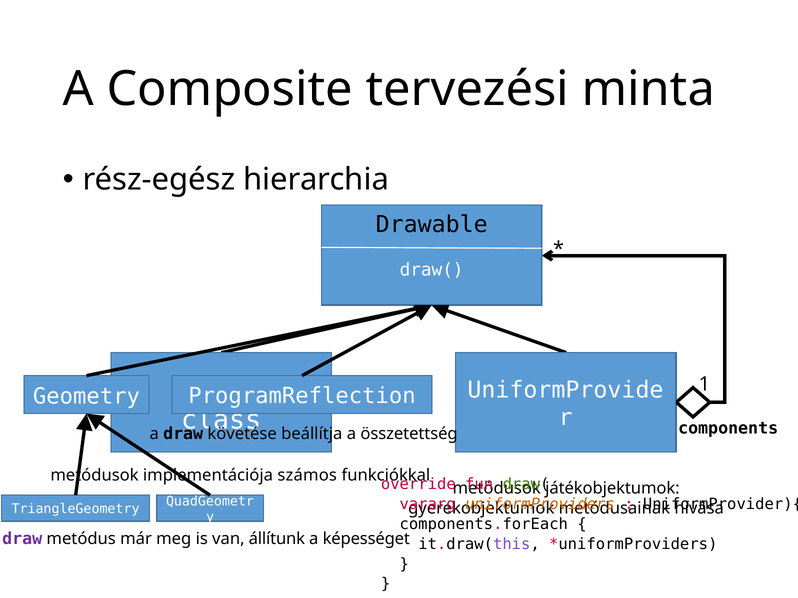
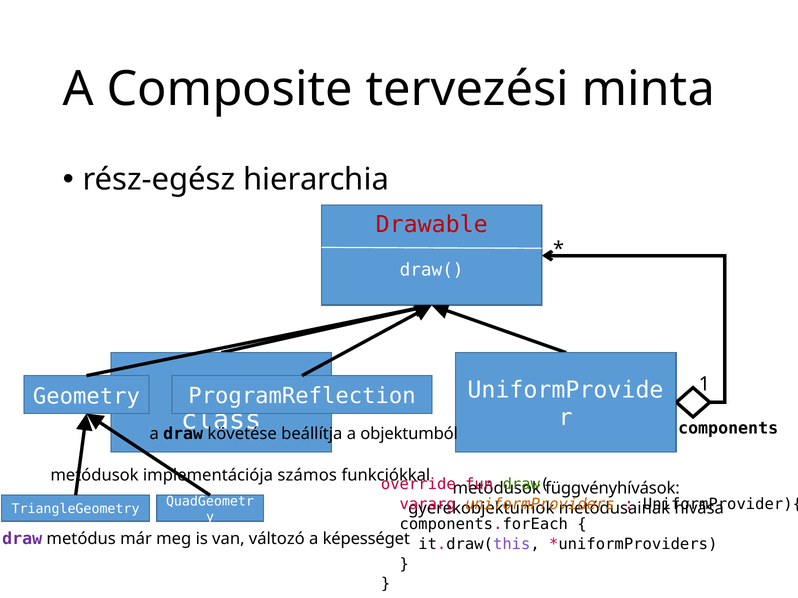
Drawable colour: black -> red (432, 225)
összetettség: összetettség -> objektumból (409, 434)
játékobjektumok: játékobjektumok -> függvényhívások (612, 489)
állítunk: állítunk -> változó (277, 539)
